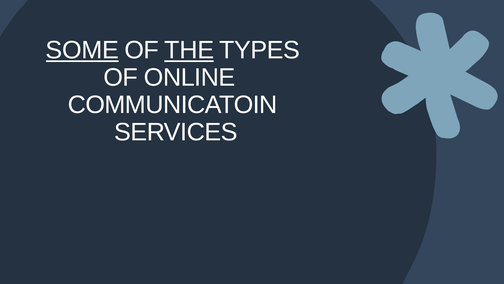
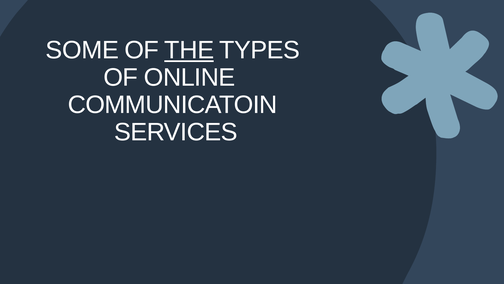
SOME underline: present -> none (82, 50)
